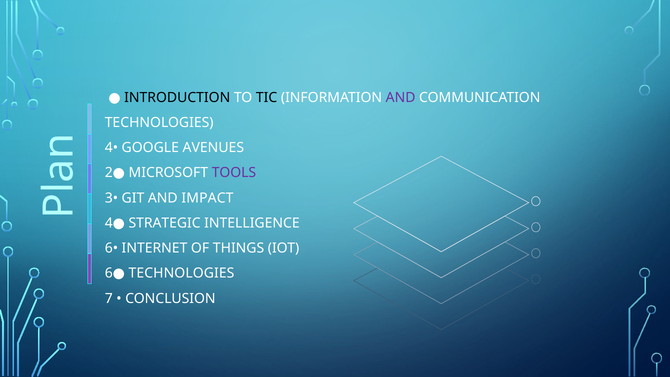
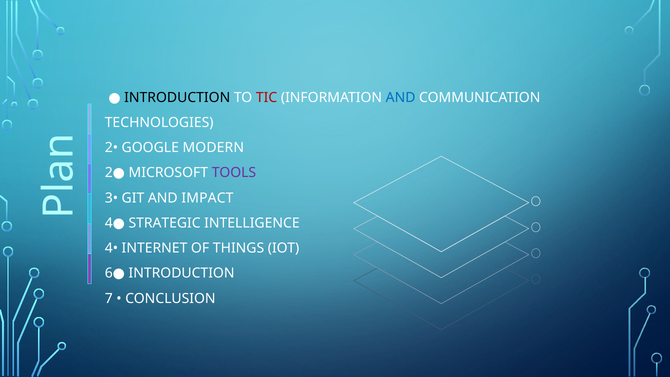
TIC colour: black -> red (267, 97)
AND colour: purple -> blue (401, 97)
4•: 4• -> 2• (111, 148)
AVENUES: AVENUES -> MODERN (213, 148)
6•: 6• -> 4• (111, 248)
TECHNOLOGIES: TECHNOLOGIES -> INTRODUCTION (182, 273)
